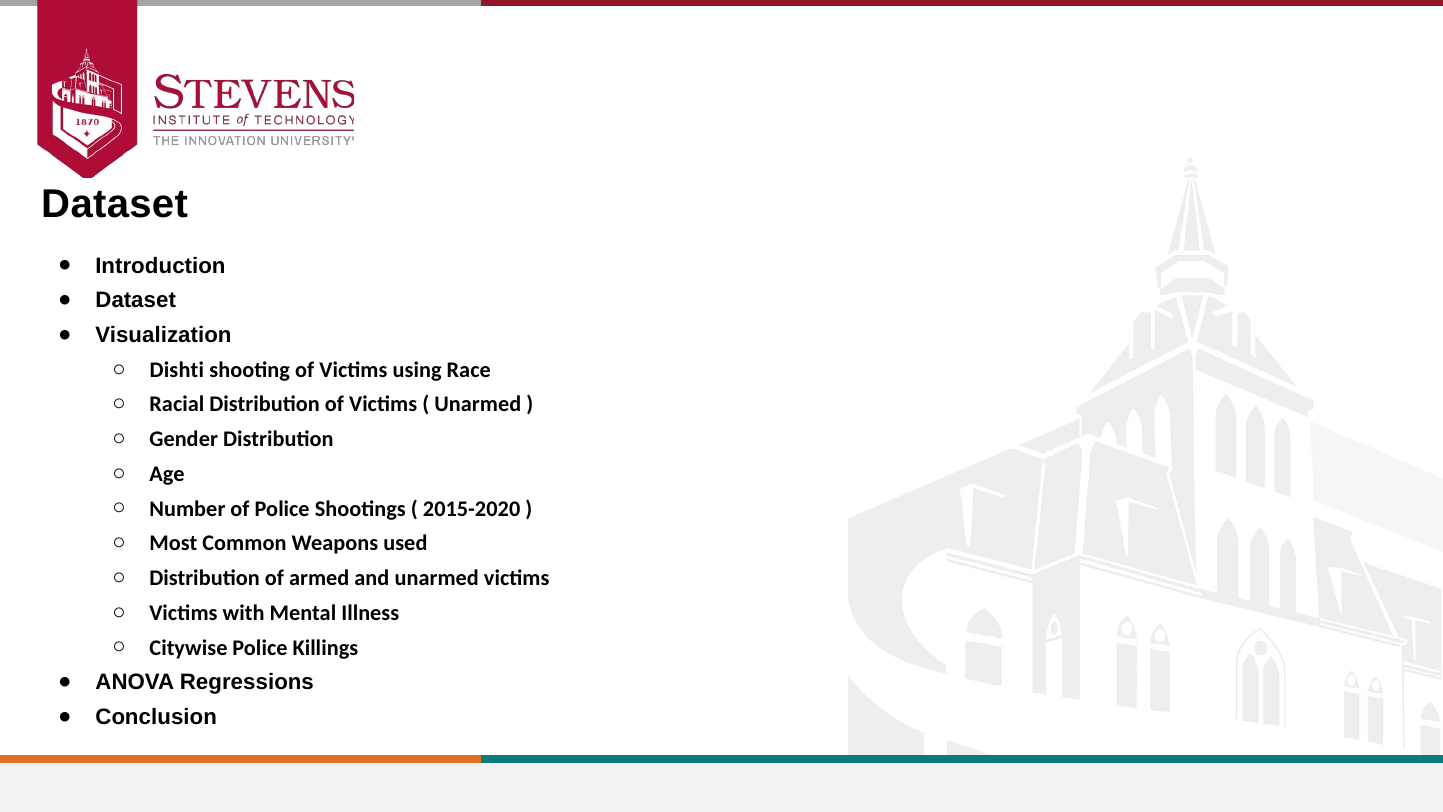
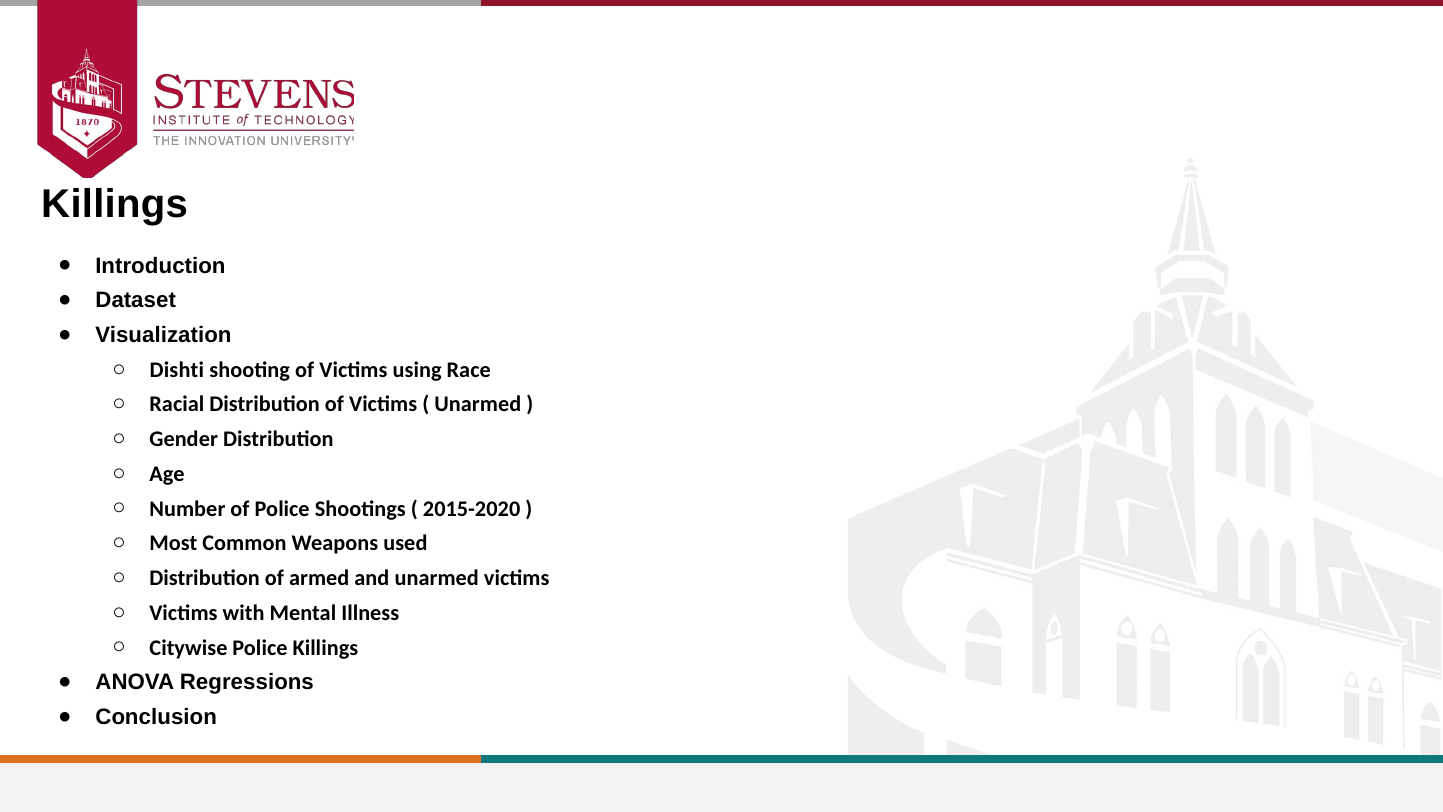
Dataset: Dataset -> Killings (115, 204)
